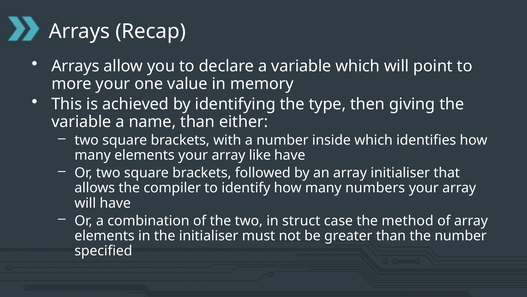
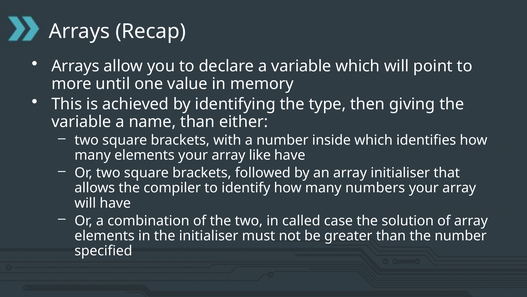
more your: your -> until (113, 84)
struct: struct -> called (301, 220)
method: method -> solution (408, 220)
